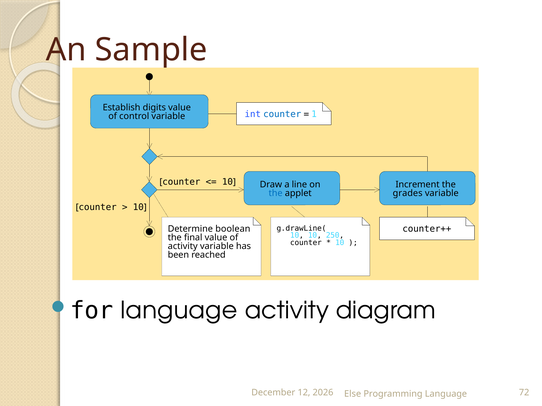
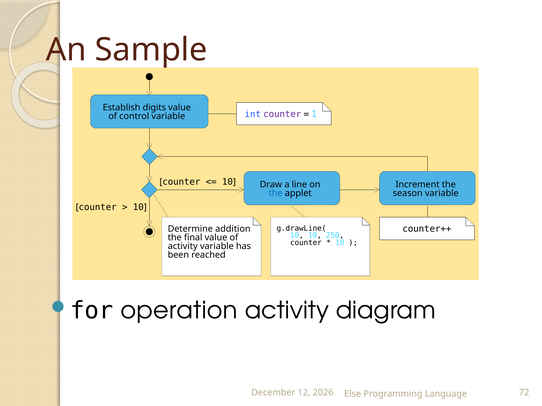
counter colour: blue -> purple (282, 114)
grades: grades -> season (408, 193)
boolean: boolean -> addition (233, 229)
language: language -> operation (179, 311)
